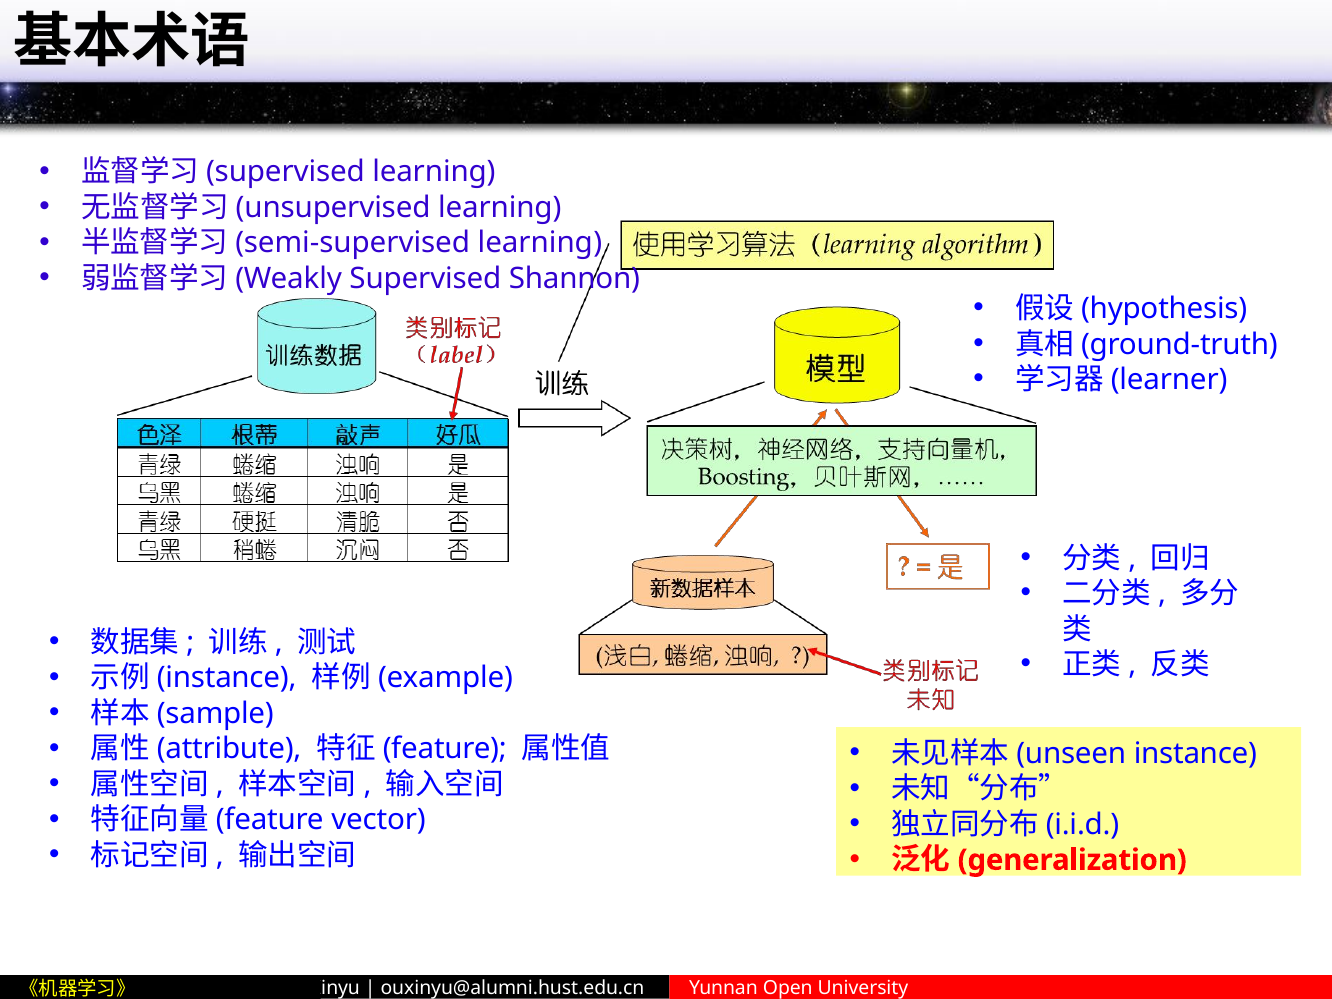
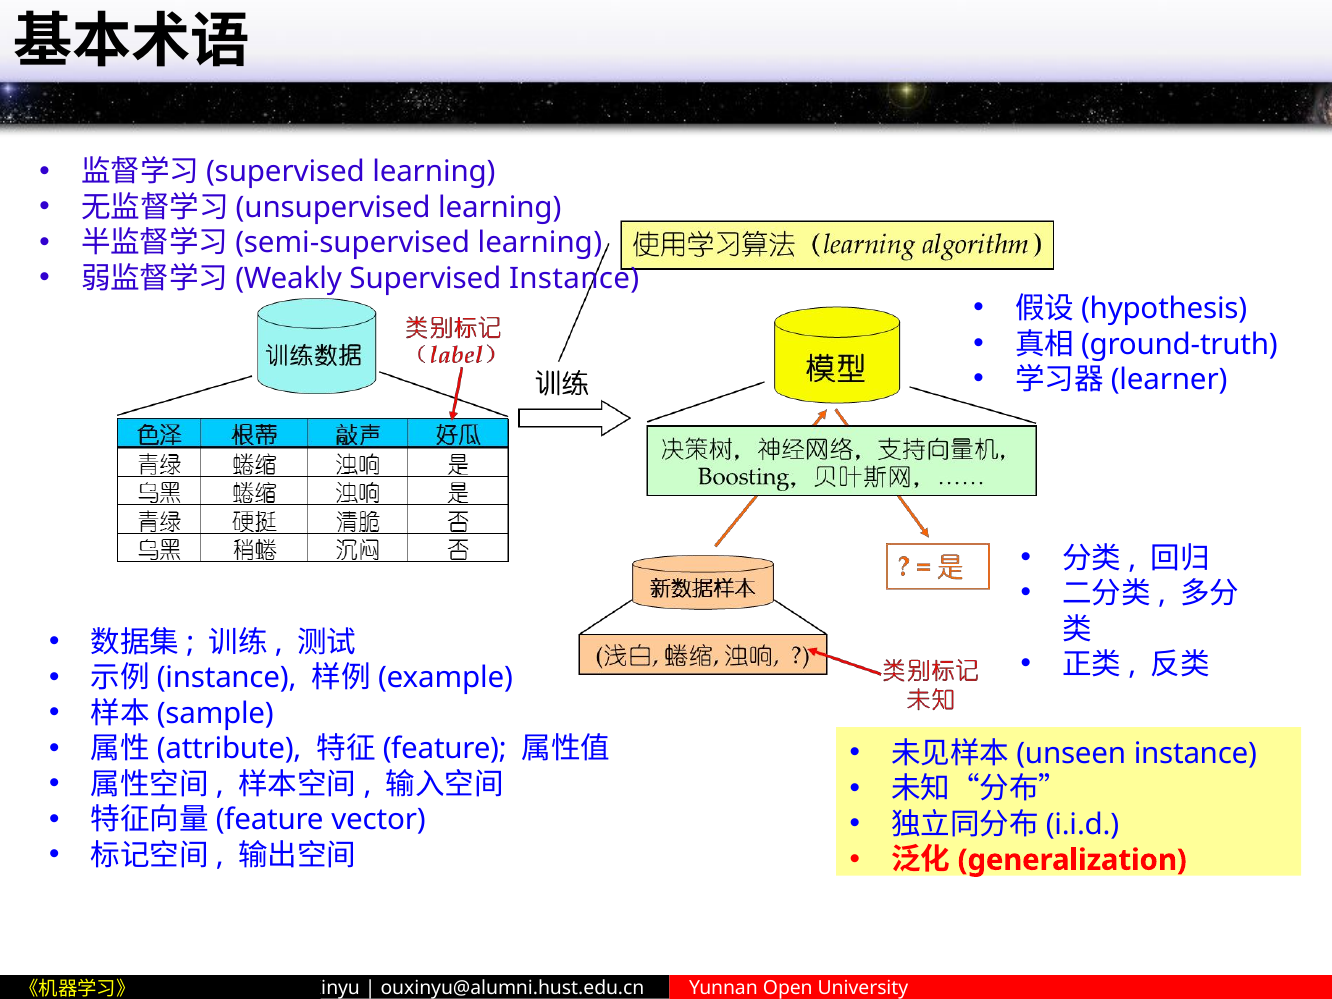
Supervised Shannon: Shannon -> Instance (574, 279)
